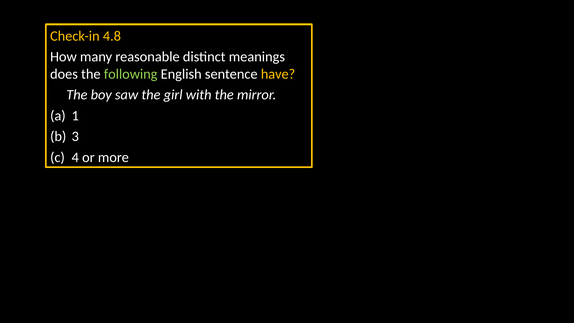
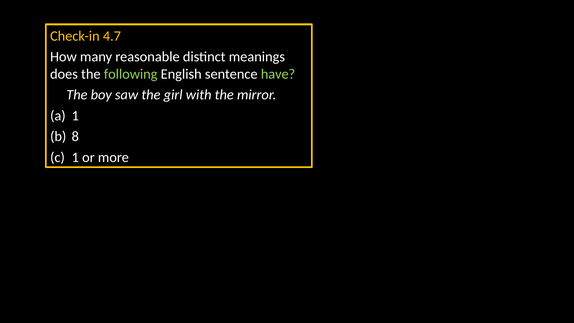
4.8: 4.8 -> 4.7 (112, 36)
have colour: yellow -> light green (278, 74)
3: 3 -> 8 (75, 136)
4: 4 -> 1 (75, 157)
